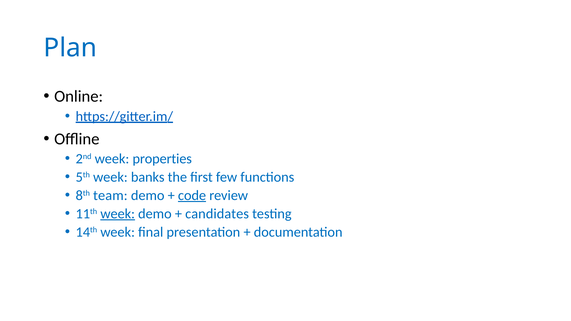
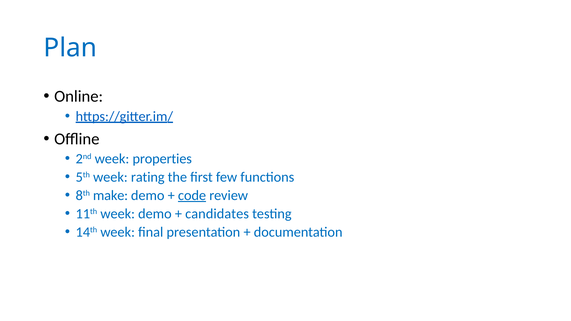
banks: banks -> rating (148, 177)
team: team -> make (111, 196)
week underline: present -> none (118, 214)
